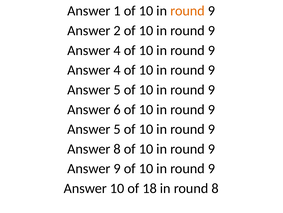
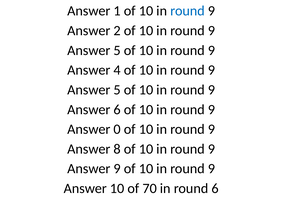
round colour: orange -> blue (187, 11)
4: 4 -> 5 (117, 50)
5: 5 -> 0 (117, 129)
18: 18 -> 70 (150, 188)
round 8: 8 -> 6 (215, 188)
